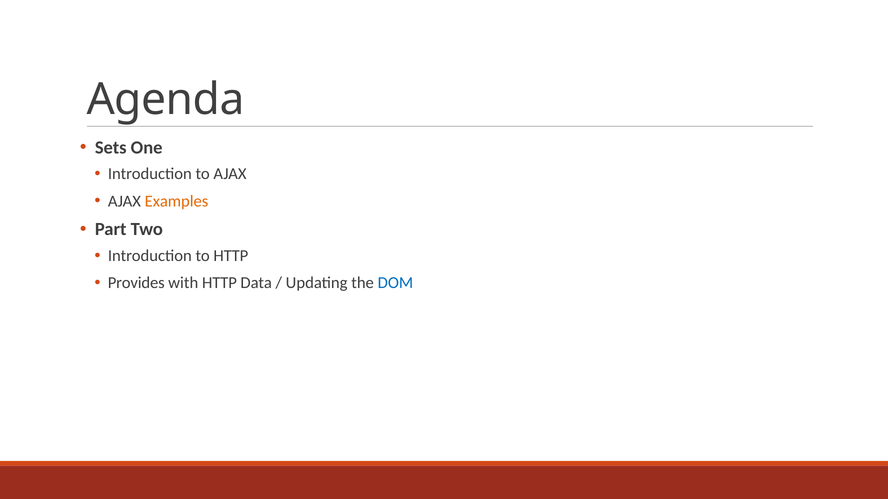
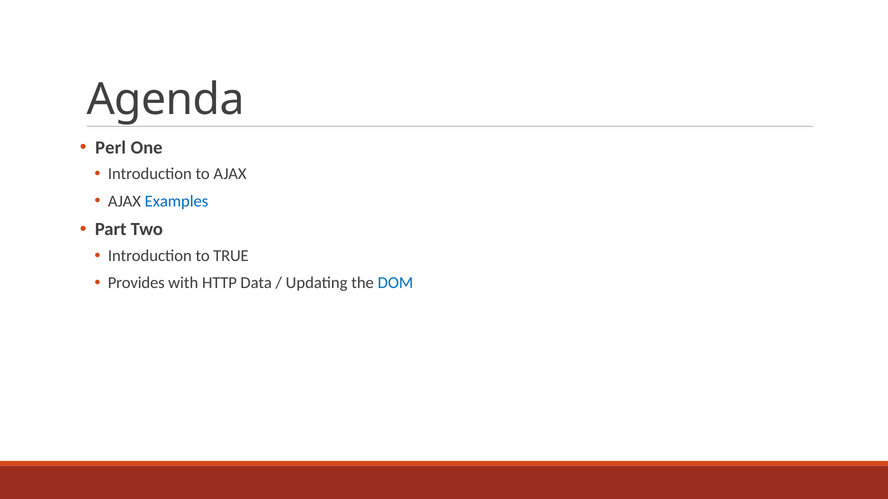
Sets: Sets -> Perl (111, 148)
Examples colour: orange -> blue (177, 201)
to HTTP: HTTP -> TRUE (231, 256)
